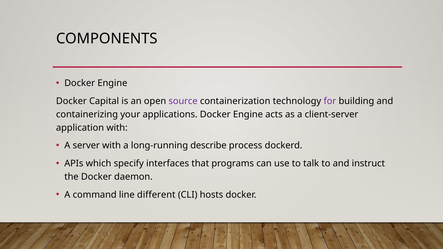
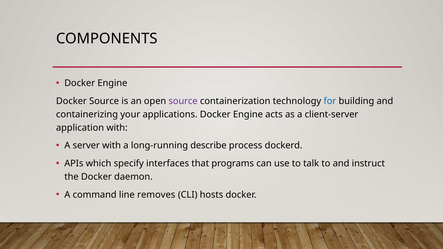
Docker Capital: Capital -> Source (104, 101)
for colour: purple -> blue (330, 101)
different: different -> removes (156, 195)
